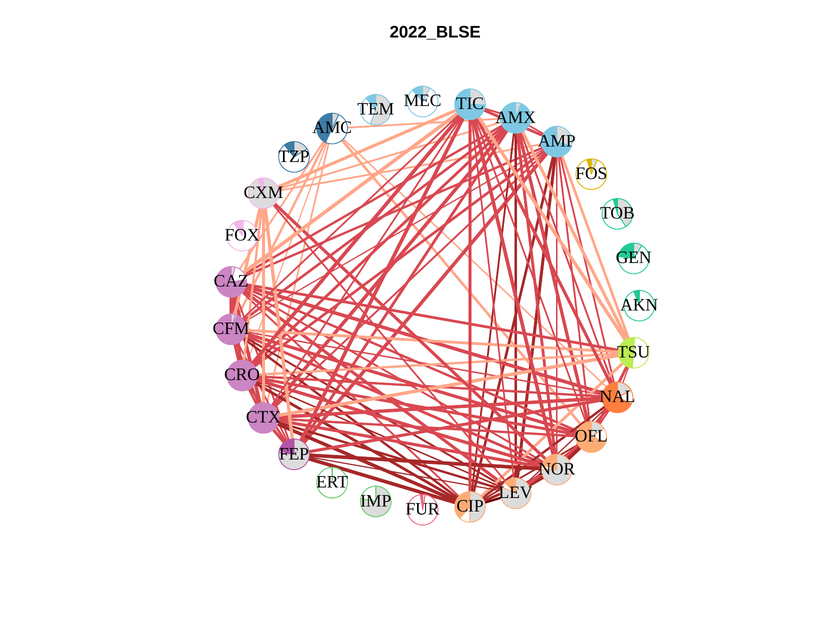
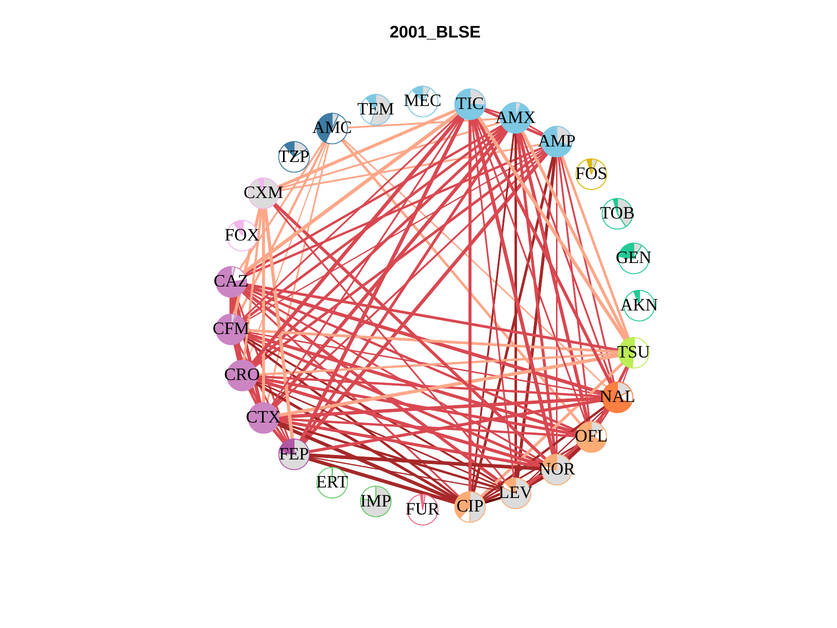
2022_BLSE: 2022_BLSE -> 2001_BLSE (435, 32)
